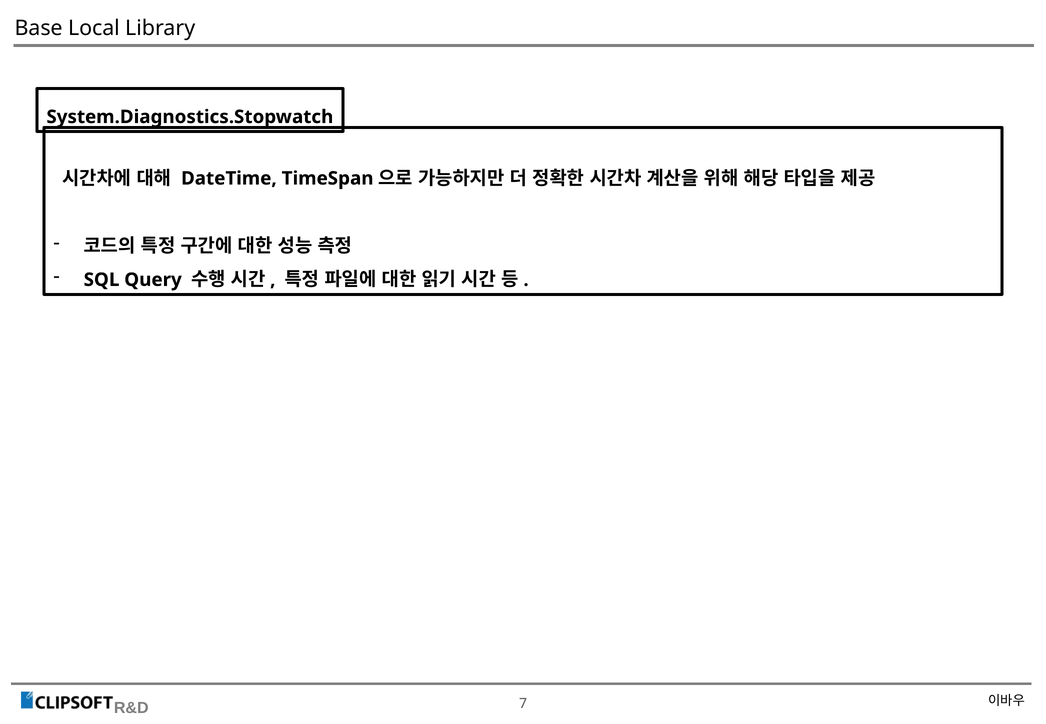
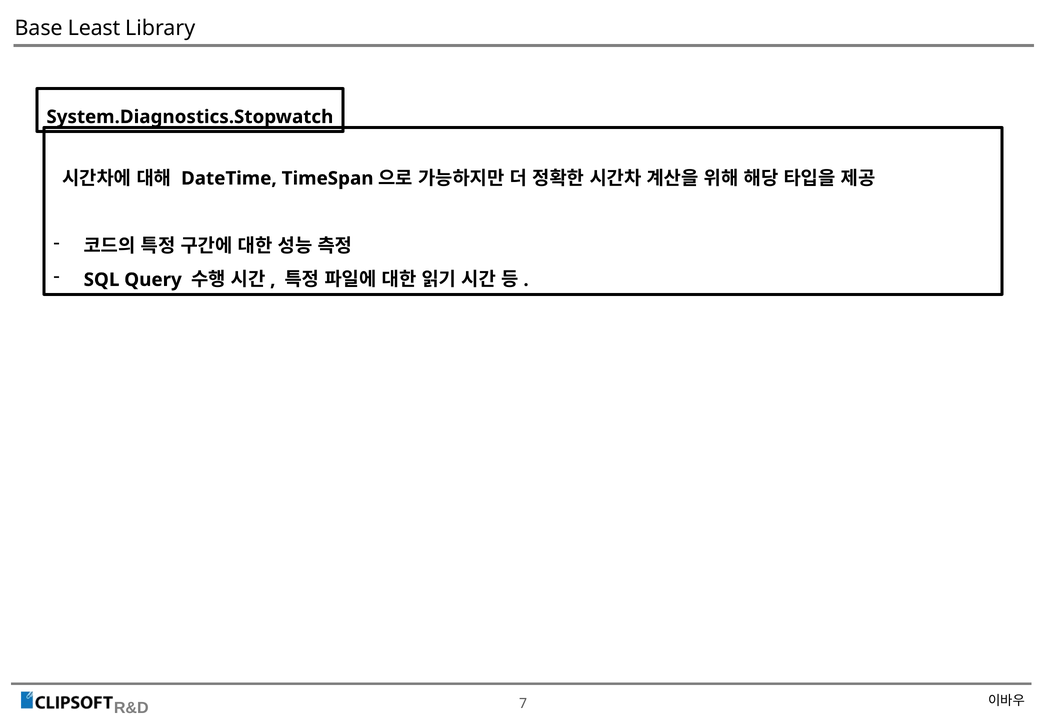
Local: Local -> Least (94, 28)
